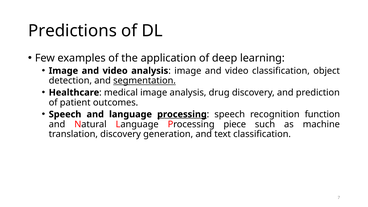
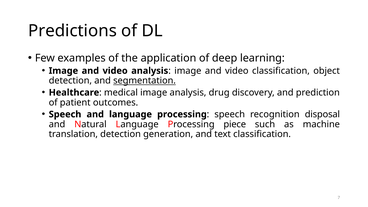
processing underline: present -> none (182, 114)
function: function -> disposal (322, 114)
translation discovery: discovery -> detection (121, 134)
